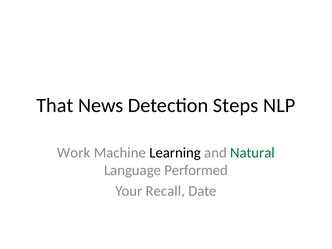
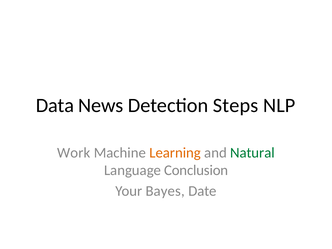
That: That -> Data (55, 105)
Learning colour: black -> orange (175, 153)
Performed: Performed -> Conclusion (196, 170)
Recall: Recall -> Bayes (165, 191)
